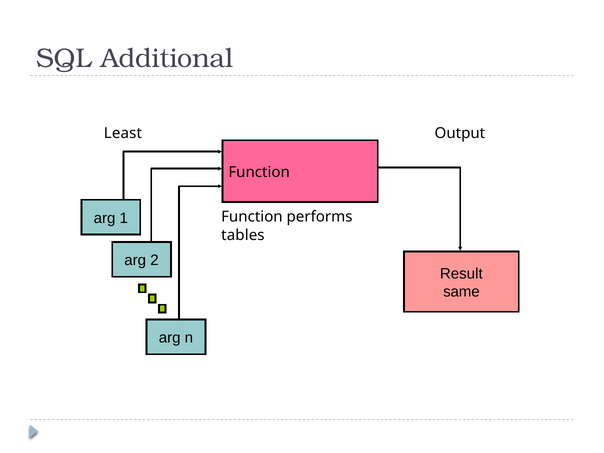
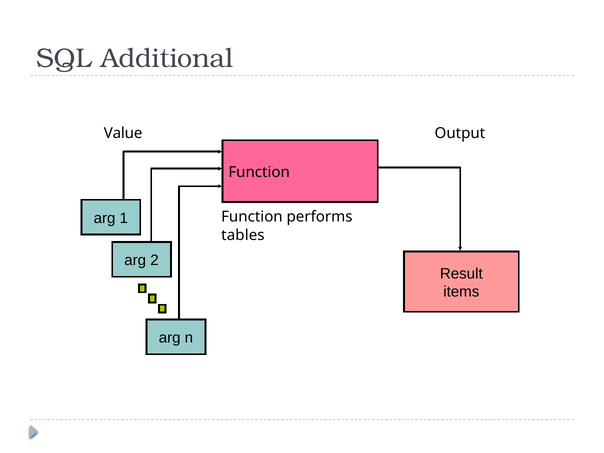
Least: Least -> Value (123, 133)
same: same -> items (461, 292)
